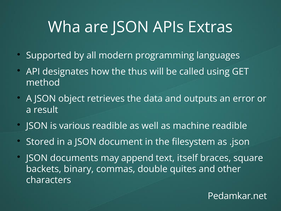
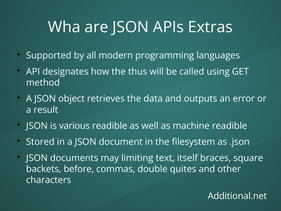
append: append -> limiting (137, 158)
binary: binary -> before (79, 169)
Pedamkar.net: Pedamkar.net -> Additional.net (237, 196)
